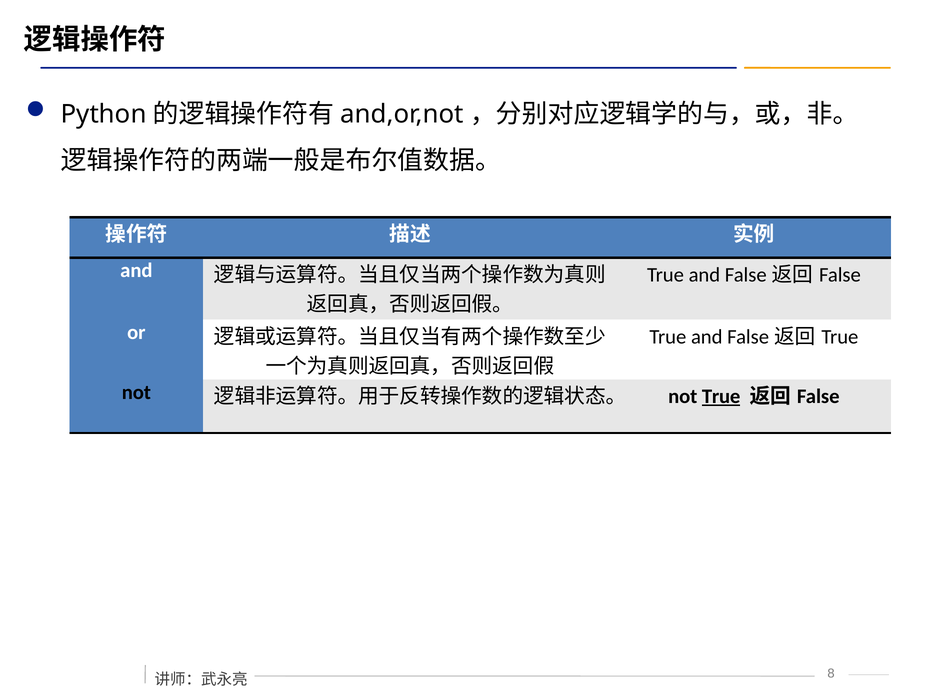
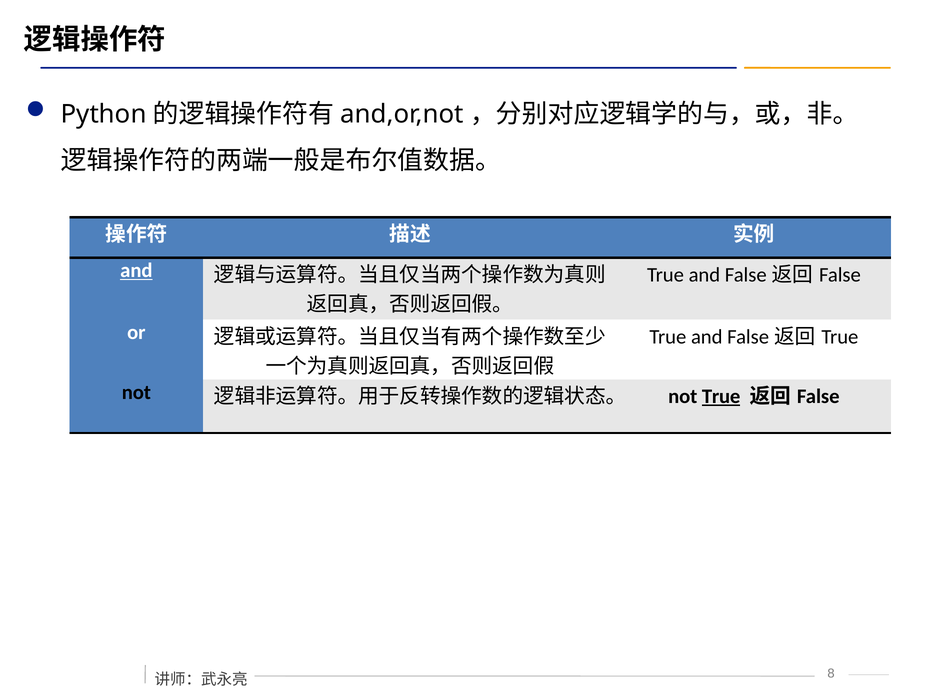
and underline: none -> present (136, 271)
